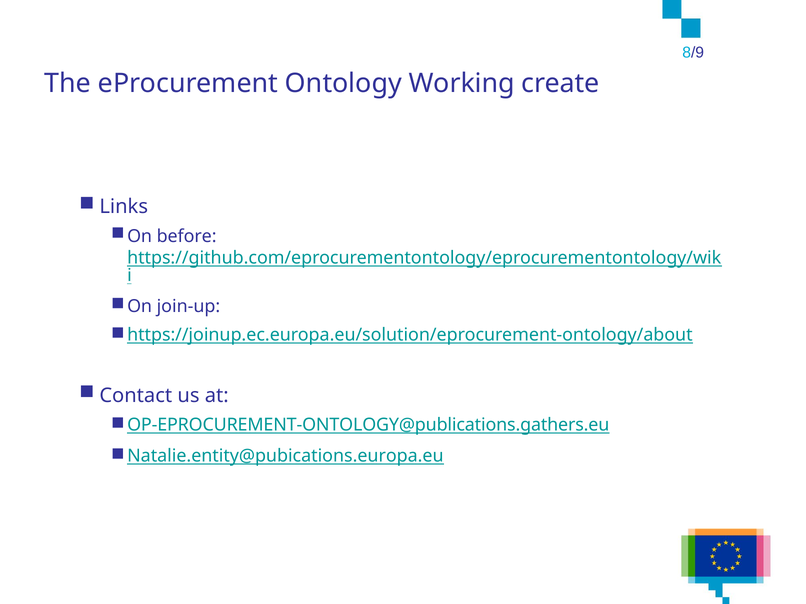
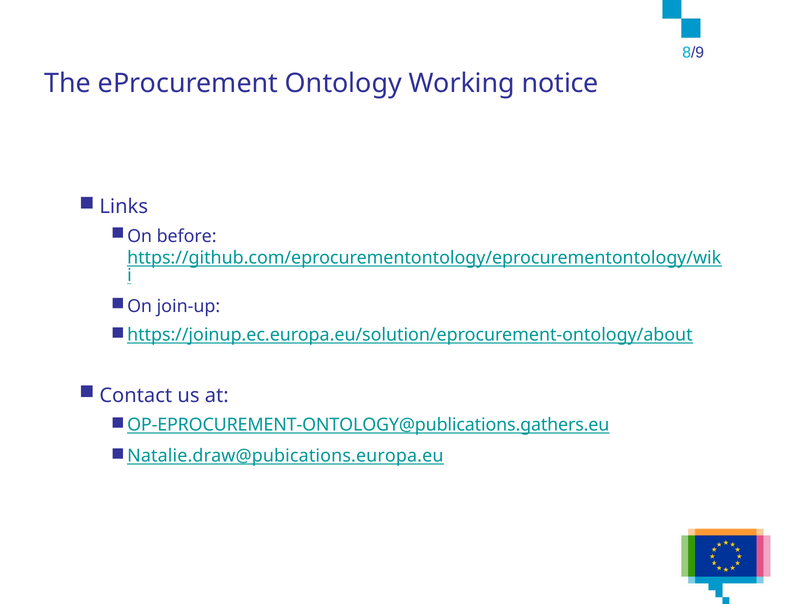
create: create -> notice (560, 84)
Natalie.entity@pubications.europa.eu: Natalie.entity@pubications.europa.eu -> Natalie.draw@pubications.europa.eu (285, 456)
